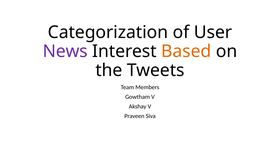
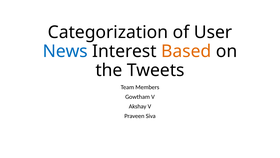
News colour: purple -> blue (65, 51)
